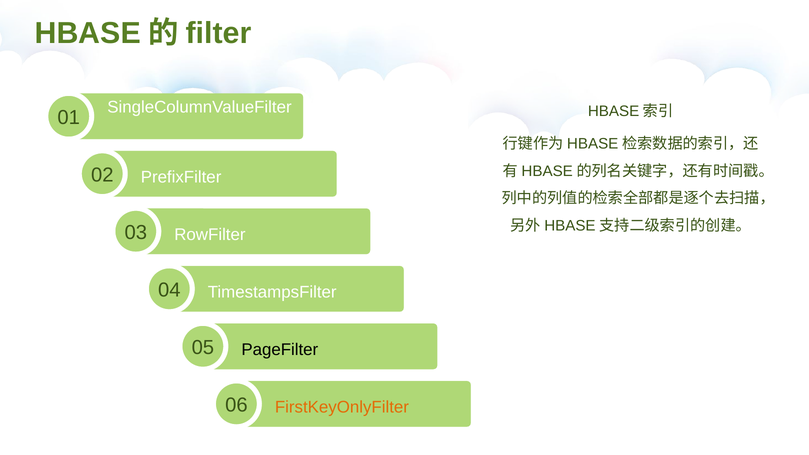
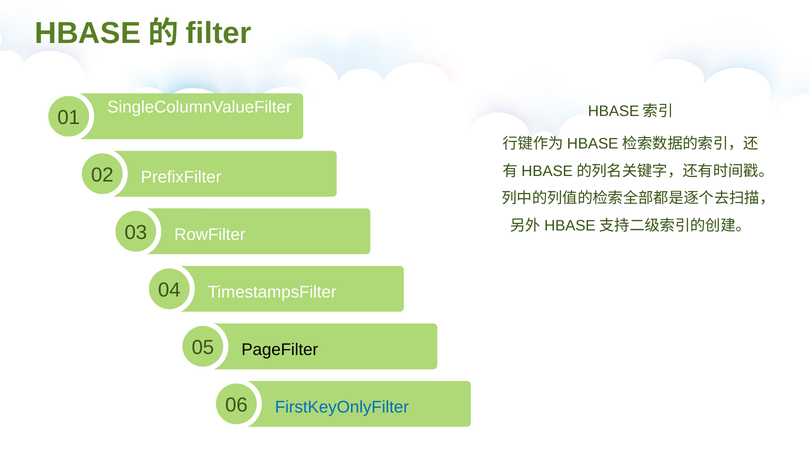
FirstKeyOnlyFilter colour: orange -> blue (342, 407)
